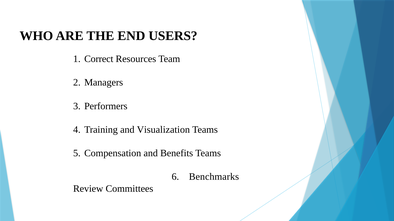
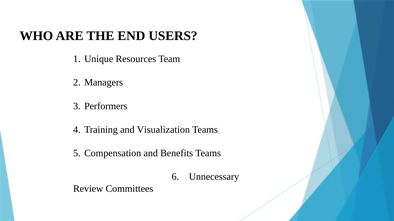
Correct: Correct -> Unique (99, 59)
Benchmarks: Benchmarks -> Unnecessary (214, 177)
